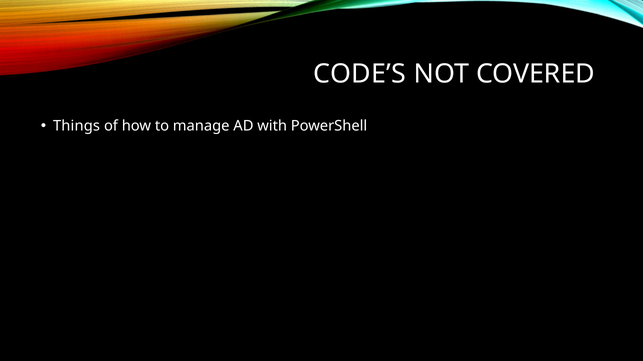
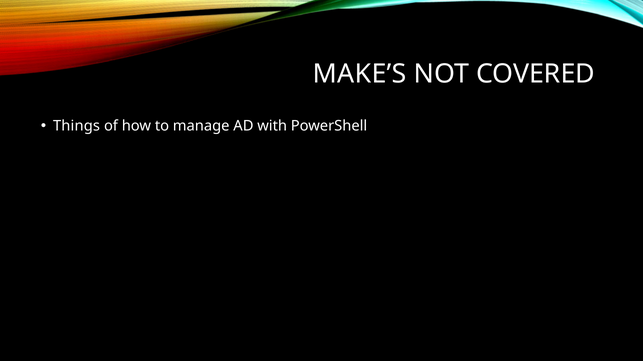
CODE’S: CODE’S -> MAKE’S (360, 74)
